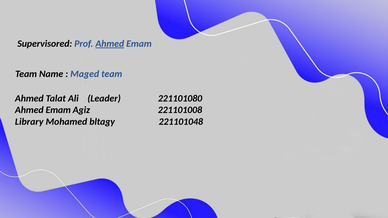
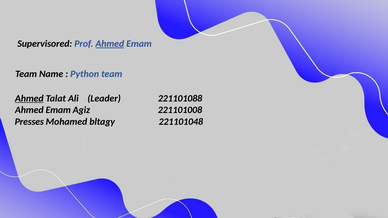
Maged: Maged -> Python (85, 74)
Ahmed underline: none -> present (29, 98)
221101080: 221101080 -> 221101088 (180, 98)
Library: Library -> Presses (29, 122)
